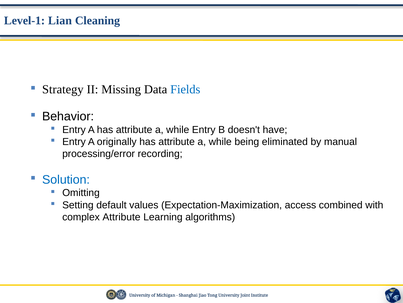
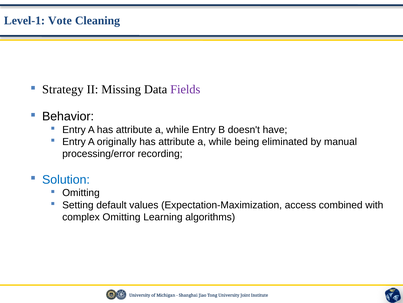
Lian: Lian -> Vote (60, 21)
Fields colour: blue -> purple (185, 89)
complex Attribute: Attribute -> Omitting (122, 217)
